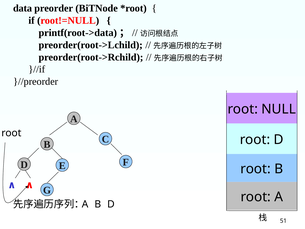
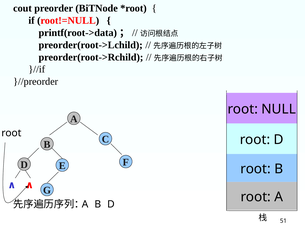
data: data -> cout (22, 8)
